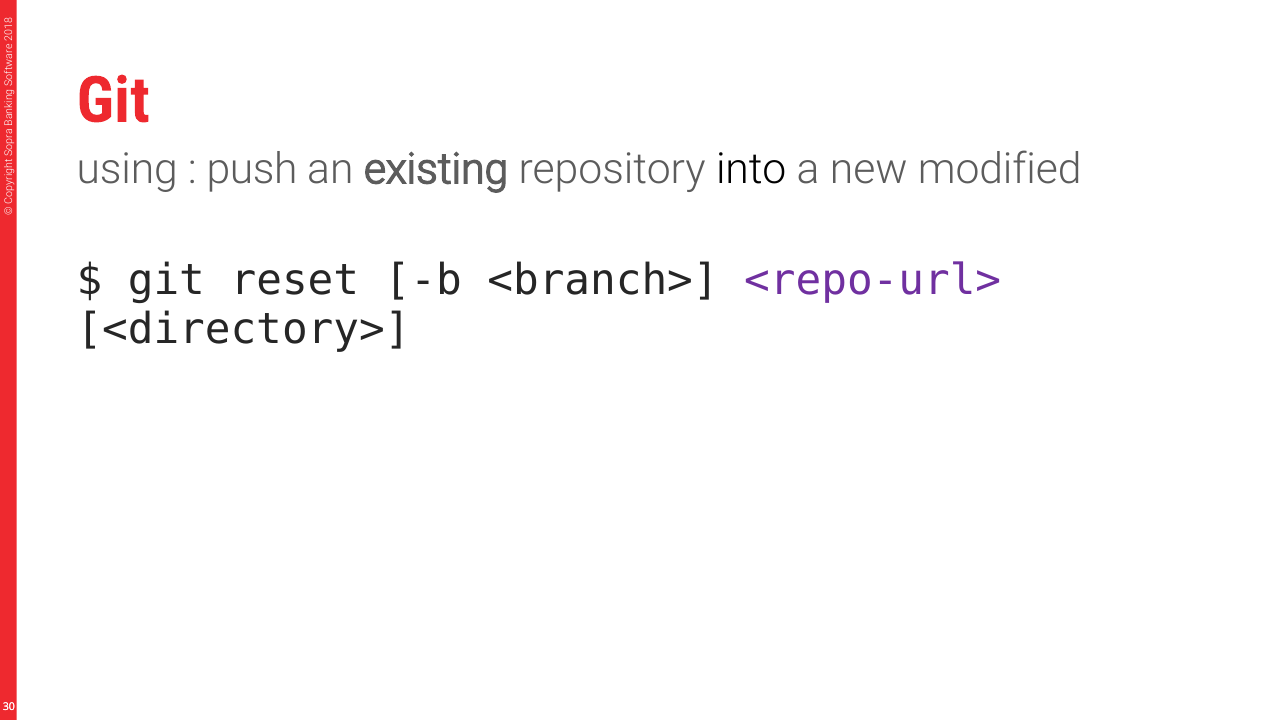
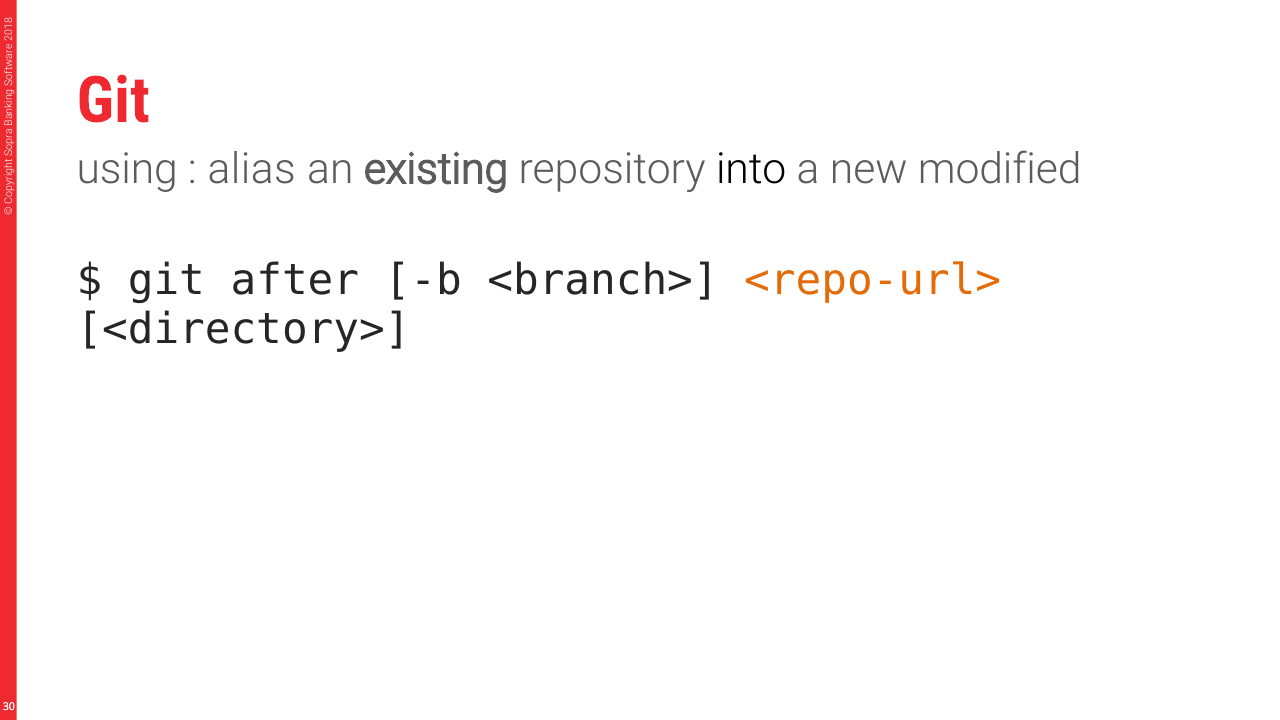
push: push -> alias (252, 169)
reset: reset -> after (295, 281)
<repo-url> colour: purple -> orange (873, 281)
